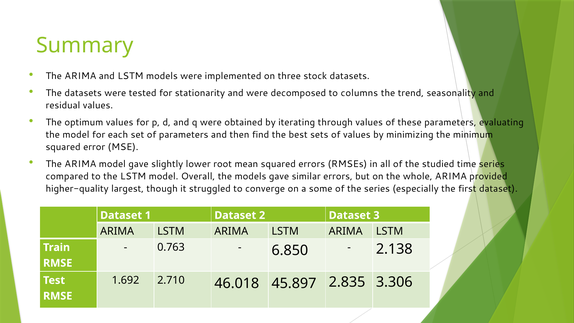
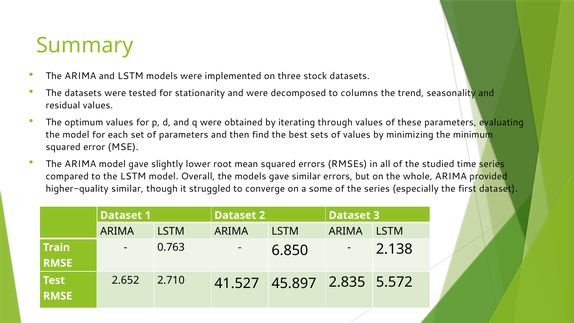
higher-quality largest: largest -> similar (127, 188)
1.692: 1.692 -> 2.652 (126, 280)
46.018: 46.018 -> 41.527 (237, 283)
3.306: 3.306 -> 5.572 (394, 282)
